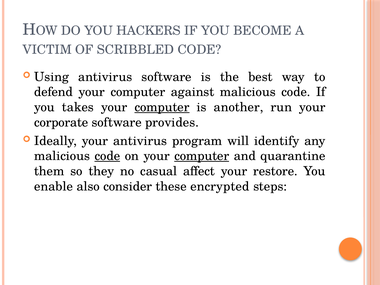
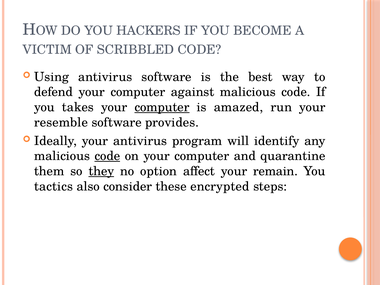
another: another -> amazed (238, 107)
corporate: corporate -> resemble (61, 122)
computer underline: present -> none (202, 156)
they underline: none -> present (101, 171)
casual: casual -> option (159, 171)
restore: restore -> remain (275, 171)
enable: enable -> tactics (54, 186)
